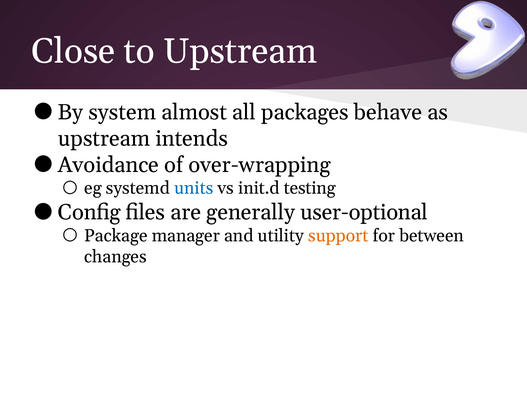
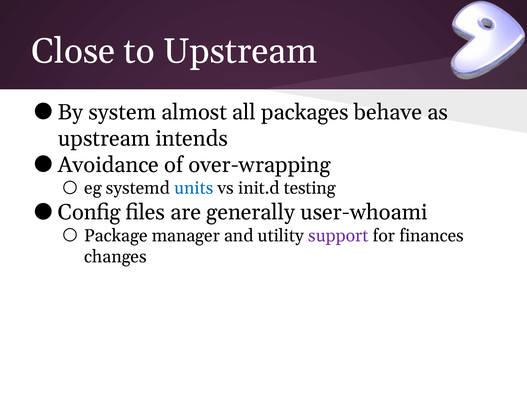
user-optional: user-optional -> user-whoami (364, 212)
support colour: orange -> purple (338, 236)
between: between -> finances (432, 236)
